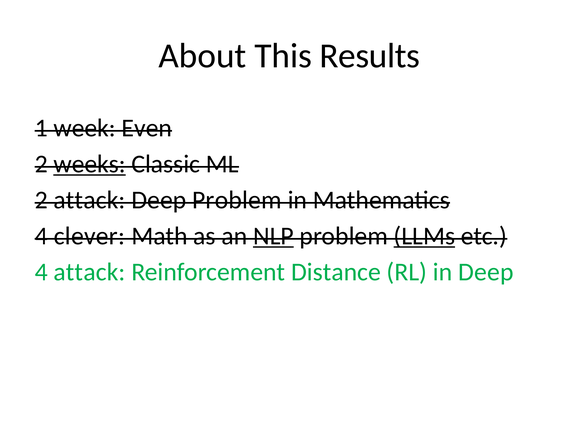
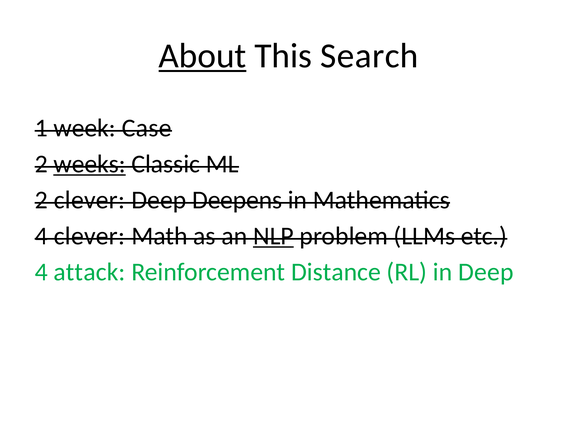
About underline: none -> present (202, 56)
Results: Results -> Search (369, 56)
Even: Even -> Case (147, 128)
2 attack: attack -> clever (89, 200)
Deep Problem: Problem -> Deepens (237, 200)
LLMs underline: present -> none (424, 236)
